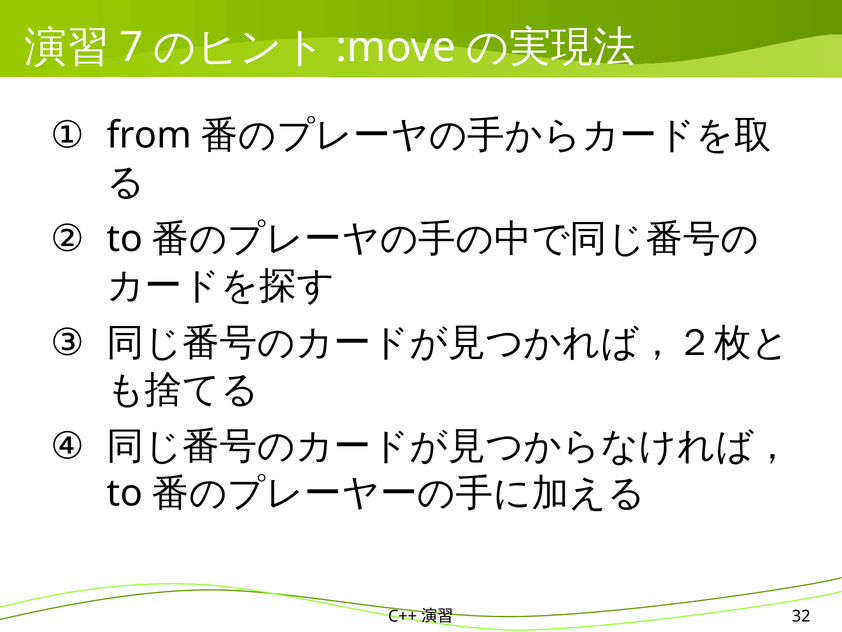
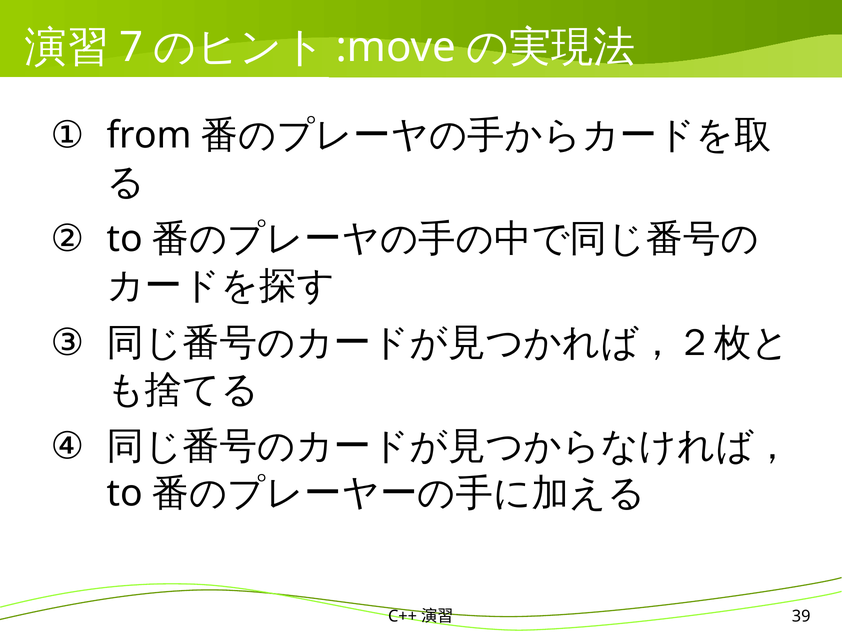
32: 32 -> 39 (801, 616)
